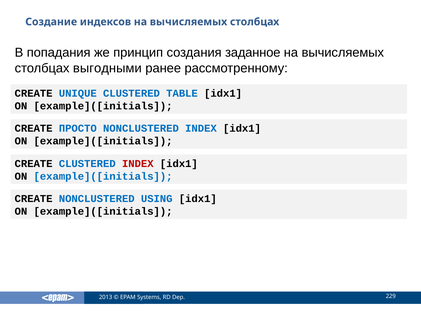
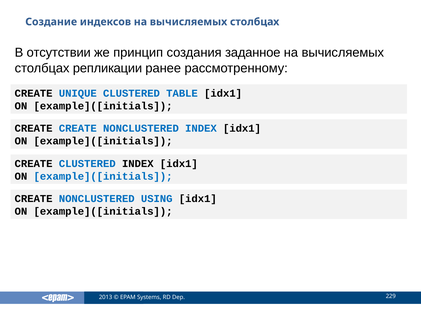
попадания: попадания -> отсутствии (59, 53)
выгодными: выгодными -> репликации (107, 68)
CREATE ПРОСТО: ПРОСТО -> CREATE (78, 128)
INDEX colour: red -> black (138, 163)
